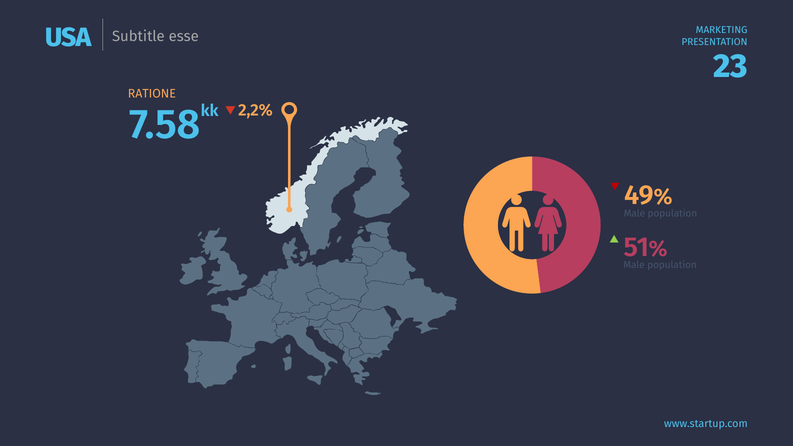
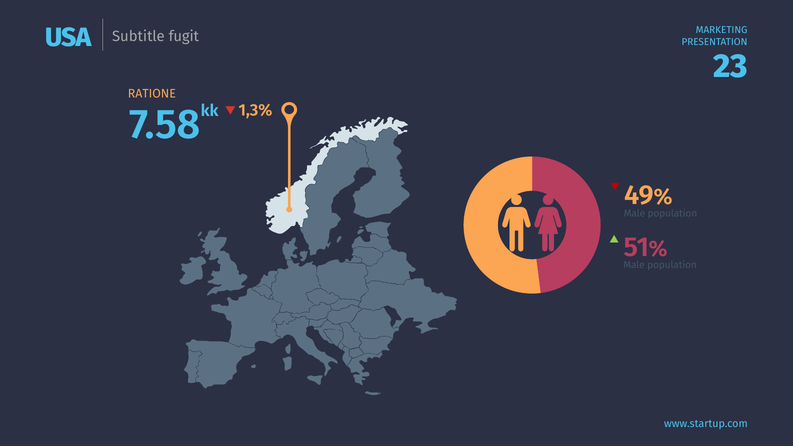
esse: esse -> fugit (184, 37)
2,2%: 2,2% -> 1,3% (255, 110)
